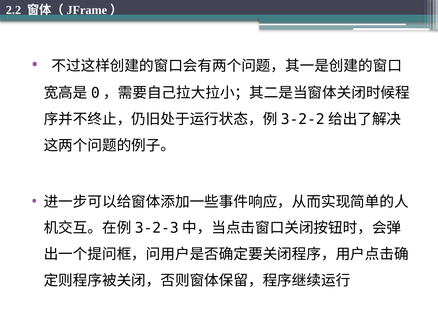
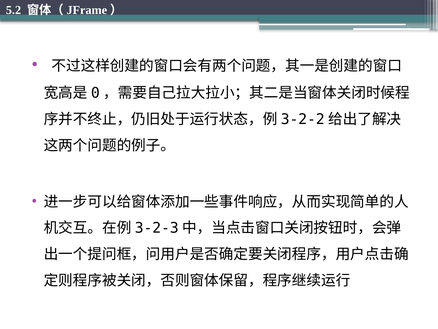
2.2: 2.2 -> 5.2 (13, 10)
